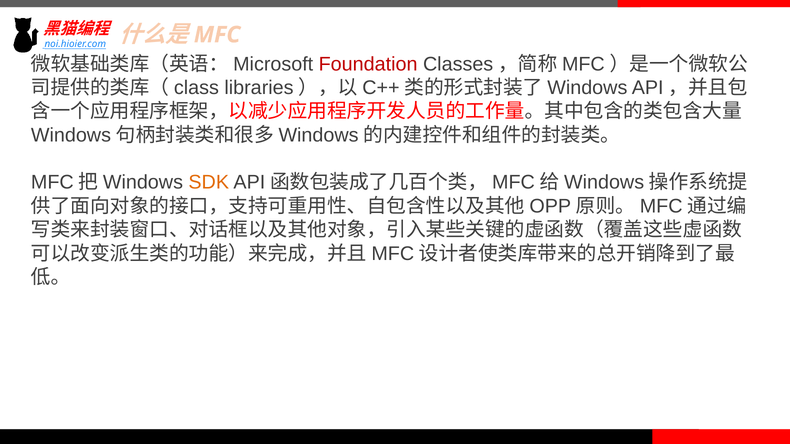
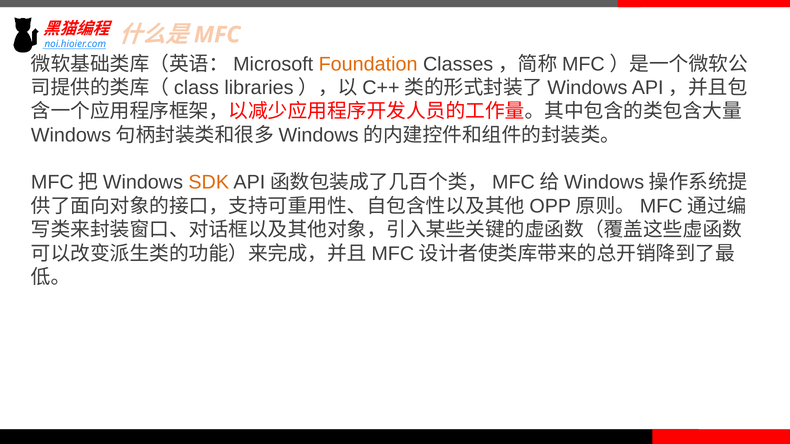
Foundation colour: red -> orange (368, 64)
